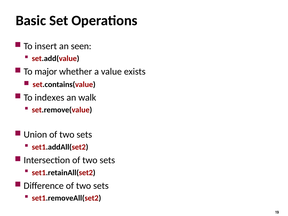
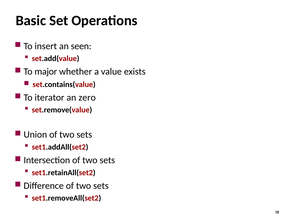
indexes: indexes -> iterator (49, 97)
walk: walk -> zero (87, 97)
